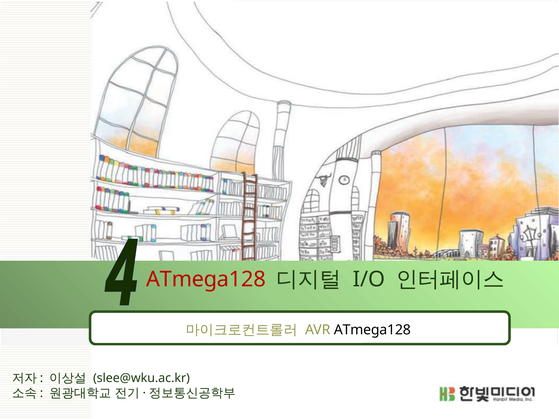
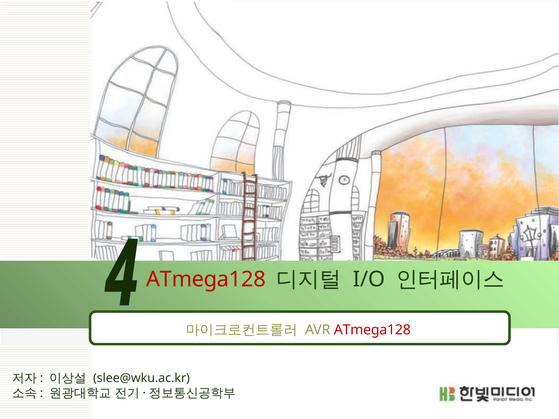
ATmega128 colour: black -> red (372, 330)
